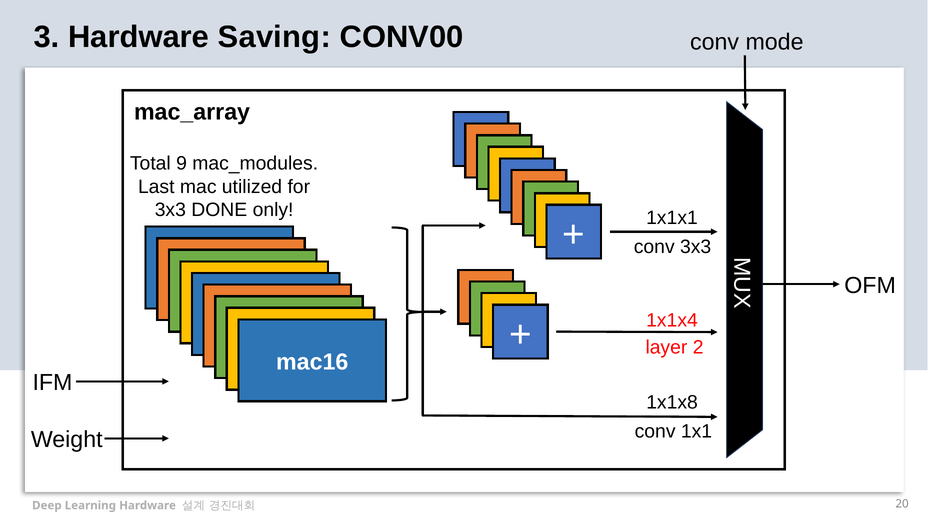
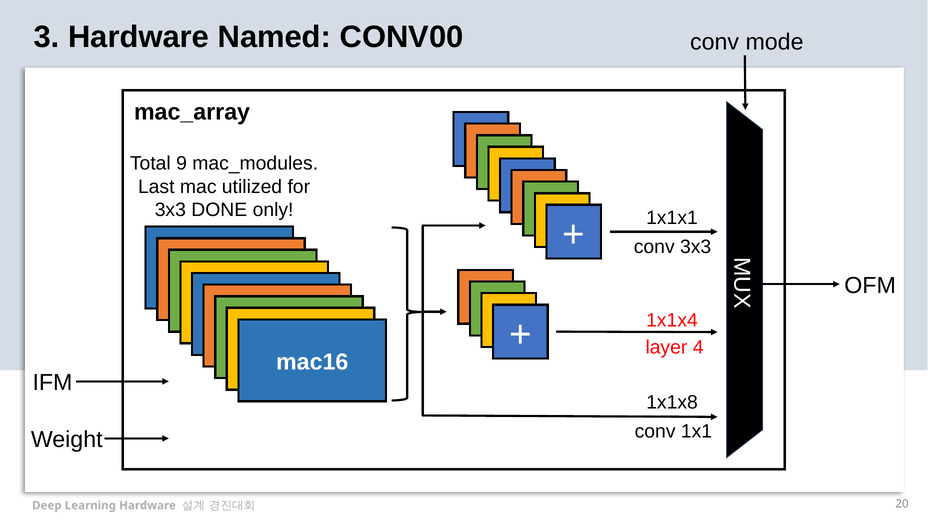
Saving: Saving -> Named (274, 37)
2: 2 -> 4 (698, 348)
